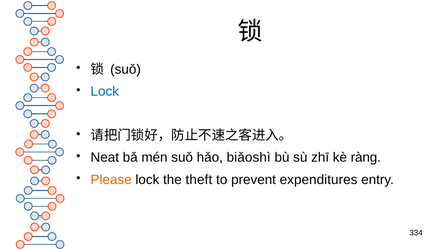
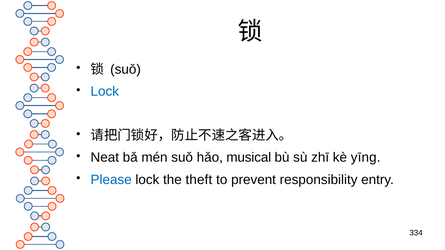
biǎoshì: biǎoshì -> musical (249, 158)
ràng: ràng -> yīng (366, 158)
Please colour: orange -> blue (111, 180)
expenditures: expenditures -> responsibility (319, 180)
